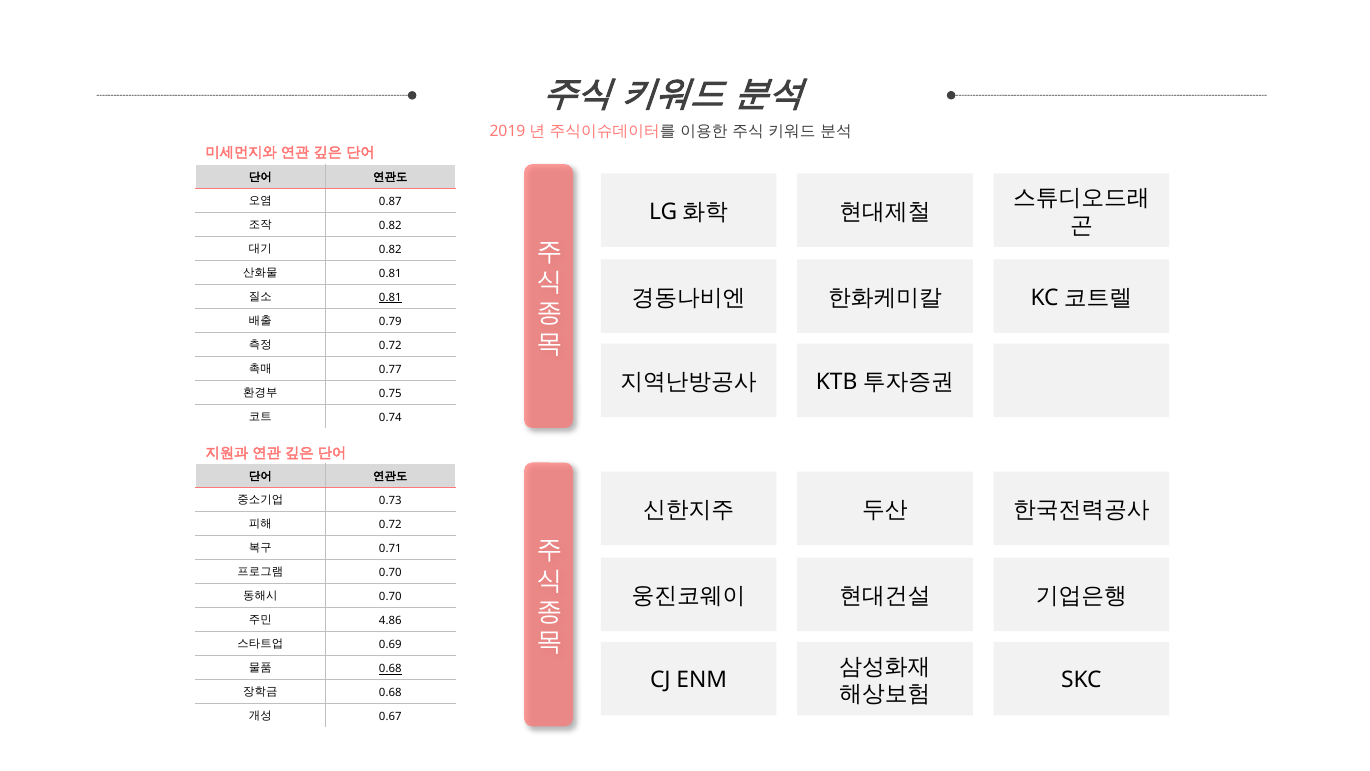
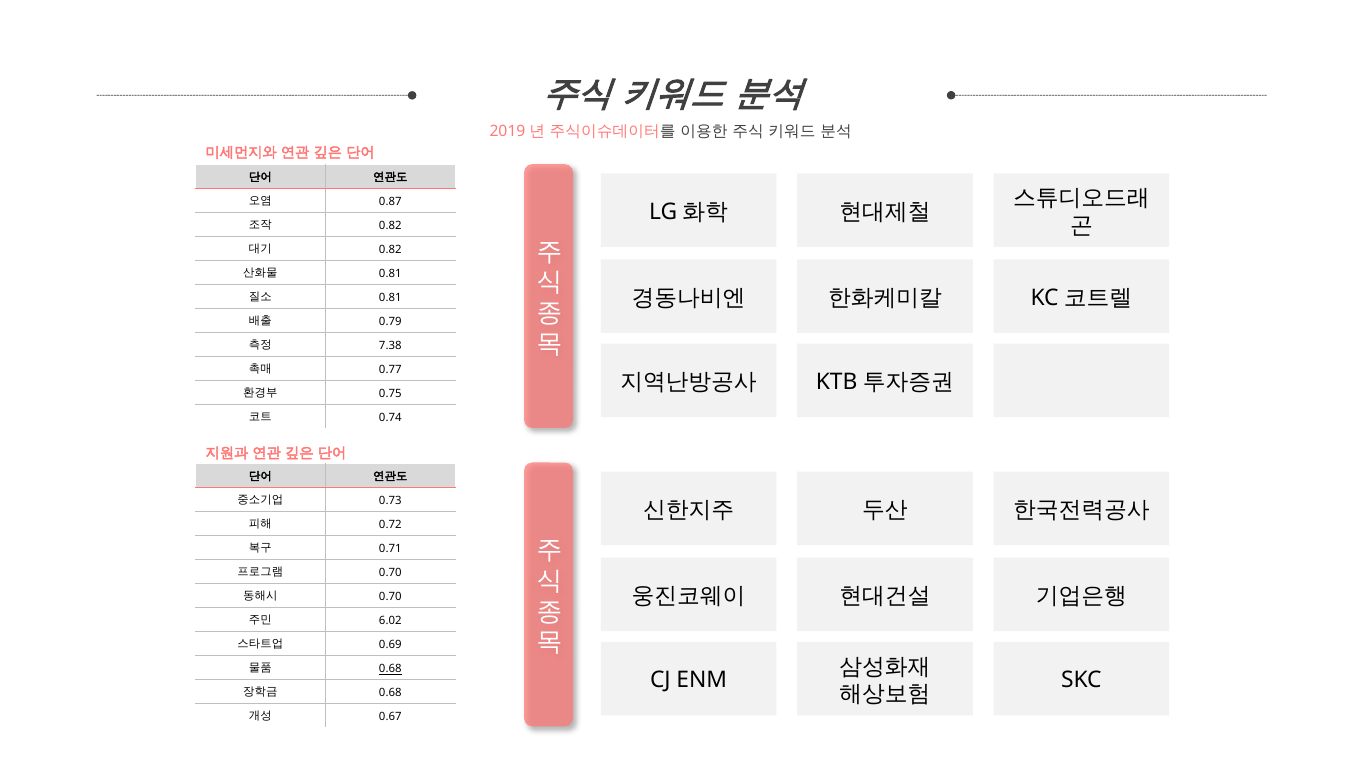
0.81 underline: present -> none (390, 298)
0.72: 0.72 -> 7.38 (390, 346)
4.86: 4.86 -> 6.02 (390, 621)
